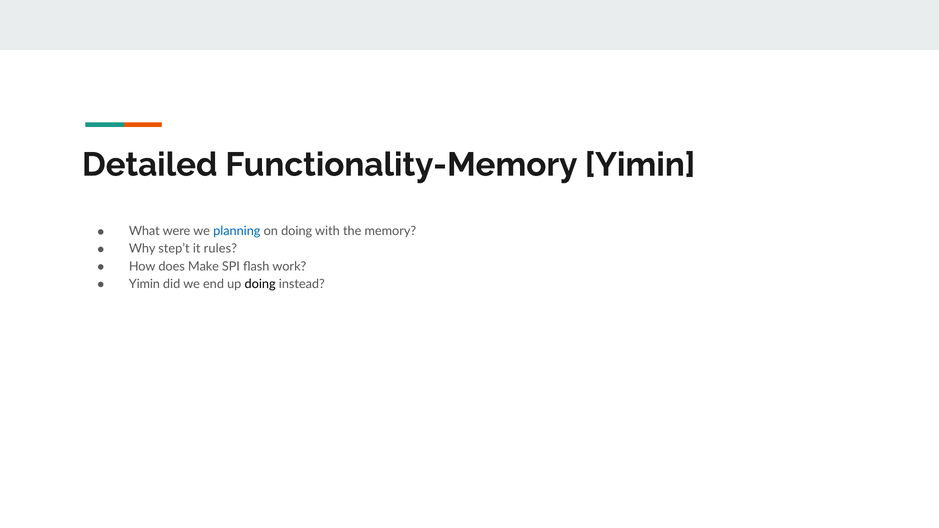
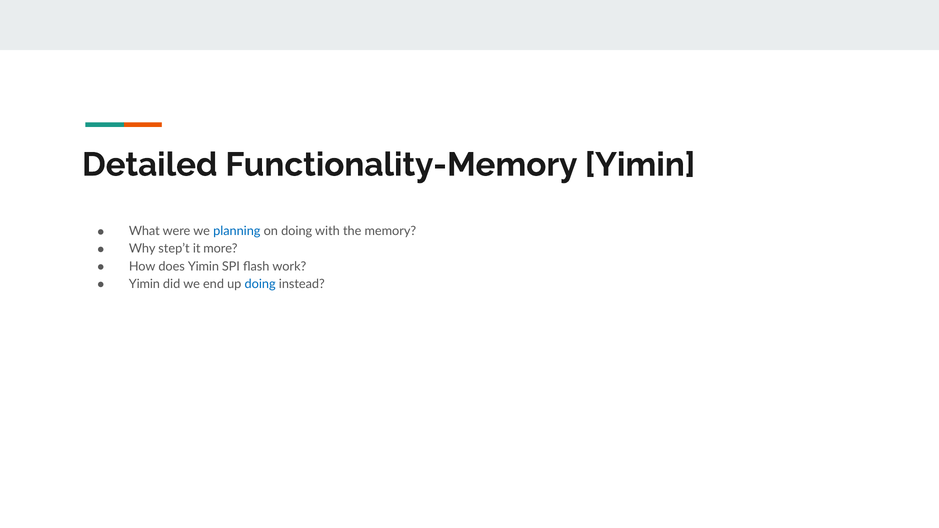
rules: rules -> more (220, 249)
does Make: Make -> Yimin (203, 266)
doing colour: black -> blue (260, 284)
